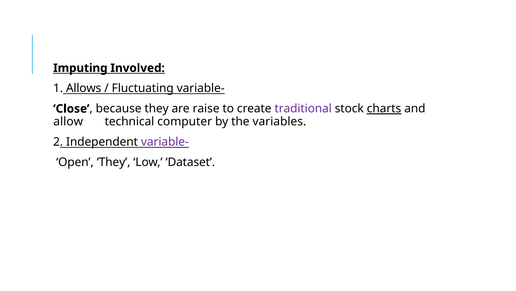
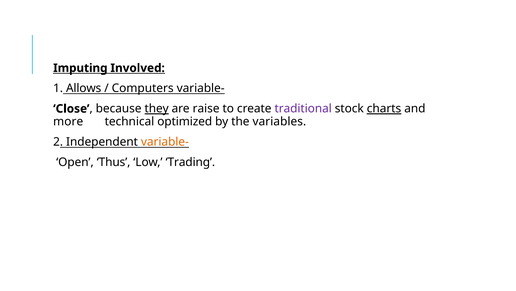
Fluctuating: Fluctuating -> Computers (143, 88)
they underline: none -> present (157, 108)
allow: allow -> more (68, 121)
computer: computer -> optimized (185, 121)
variable- colour: purple -> orange (165, 141)
Open They: They -> Thus (114, 162)
Dataset: Dataset -> Trading (190, 162)
